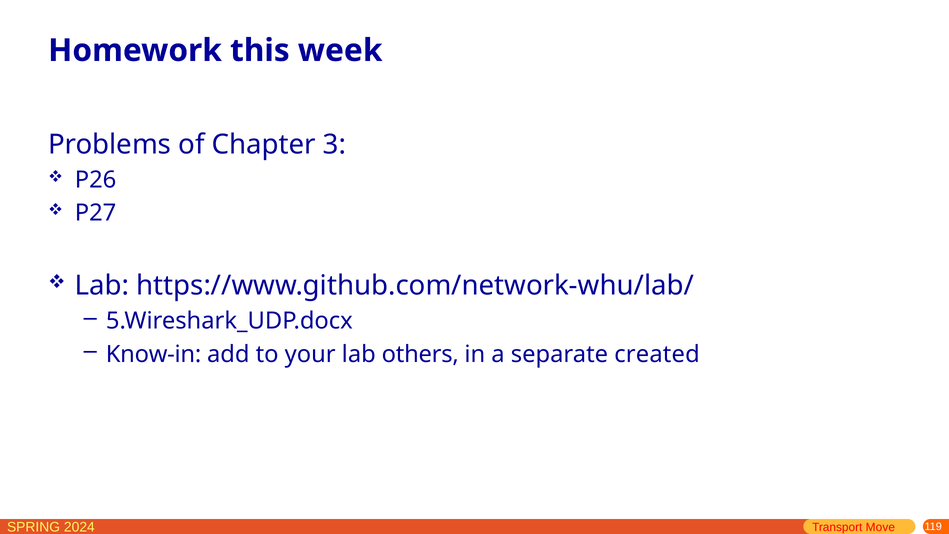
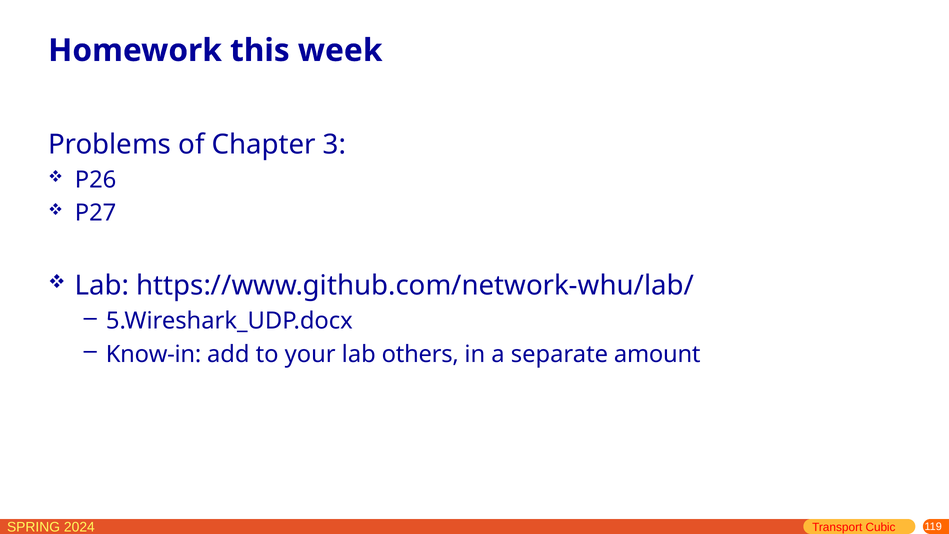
created: created -> amount (657, 354)
Move: Move -> Cubic (881, 527)
